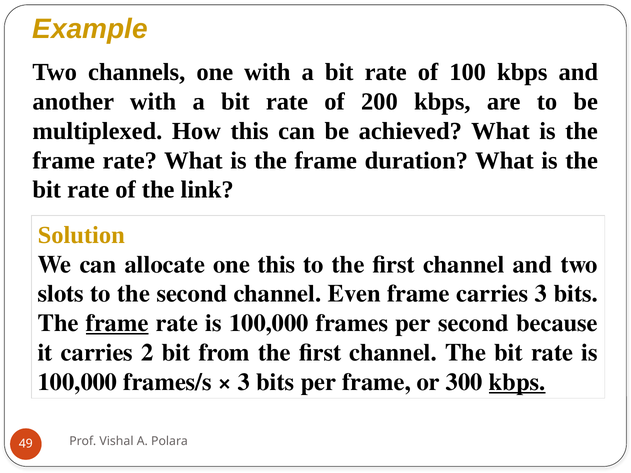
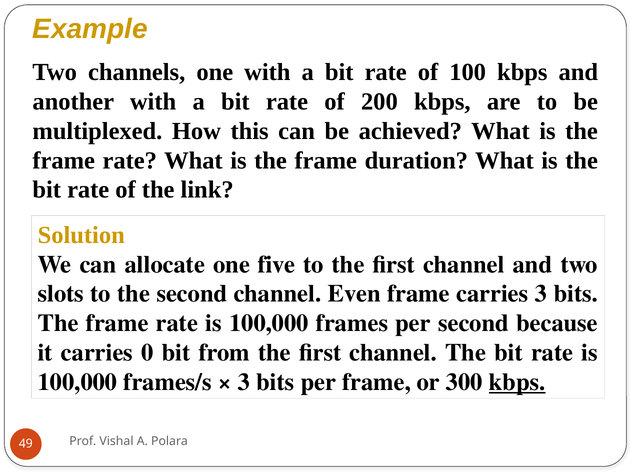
one this: this -> five (277, 265)
frame underline: present -> none (117, 323)
2: 2 -> 0 (147, 353)
